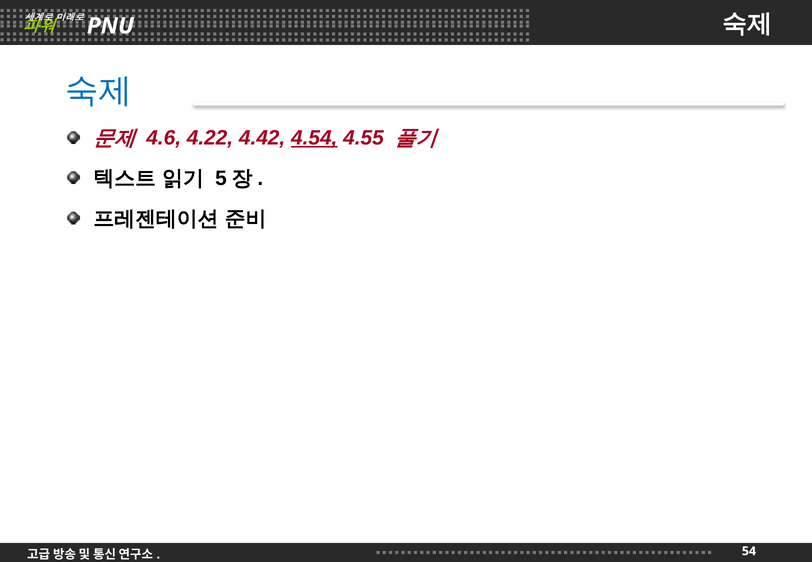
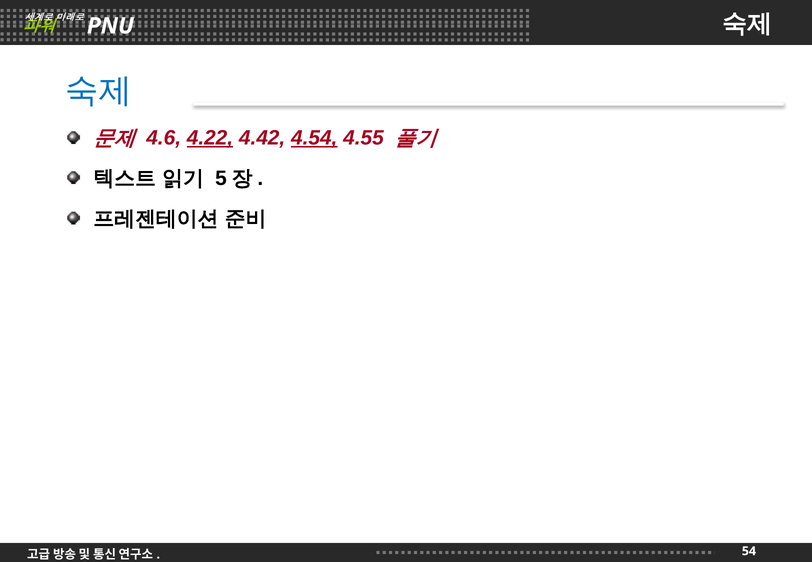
4.22 underline: none -> present (210, 138)
